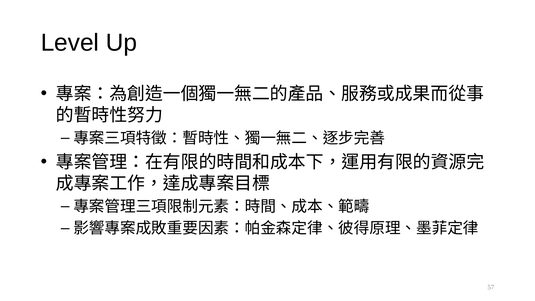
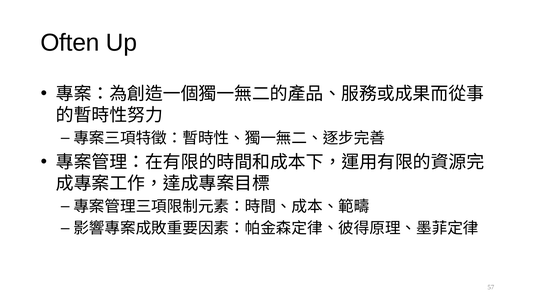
Level: Level -> Often (70, 43)
